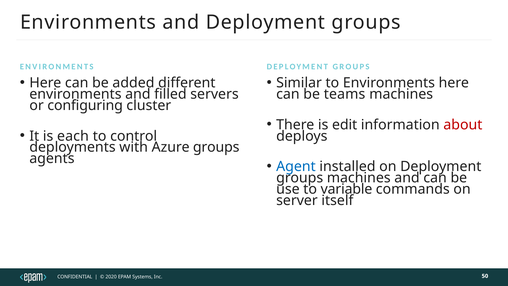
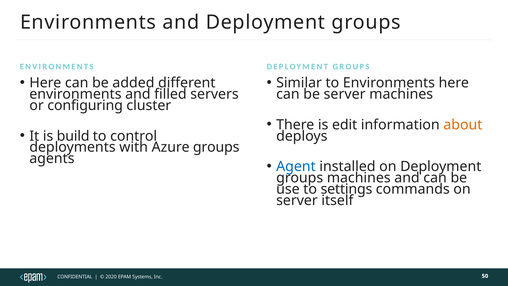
be teams: teams -> server (345, 94)
about colour: red -> orange (463, 125)
each: each -> build (73, 136)
variable: variable -> settings (346, 189)
